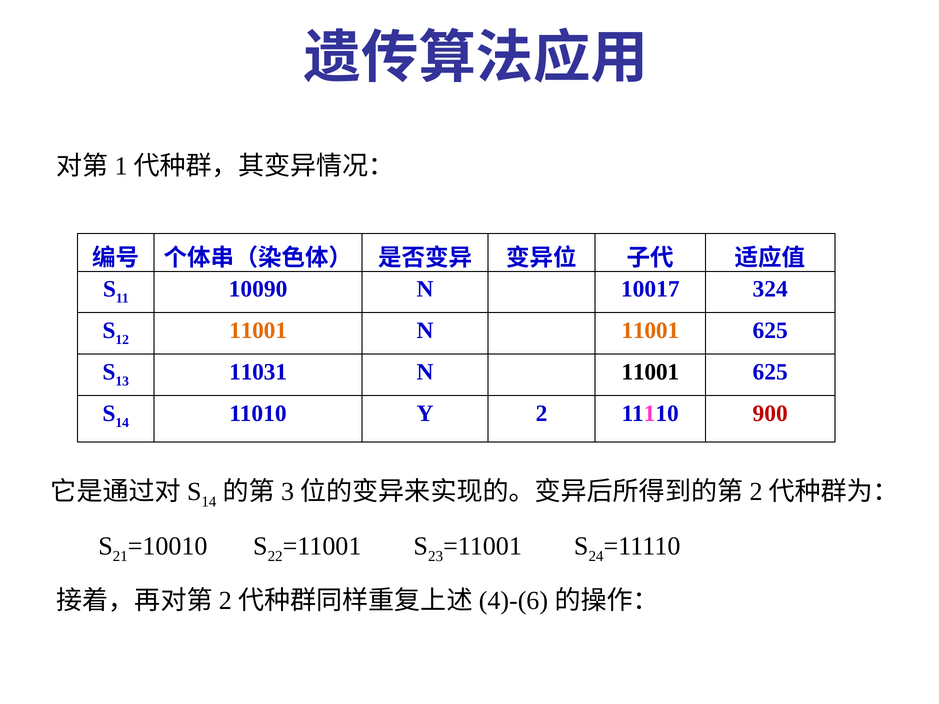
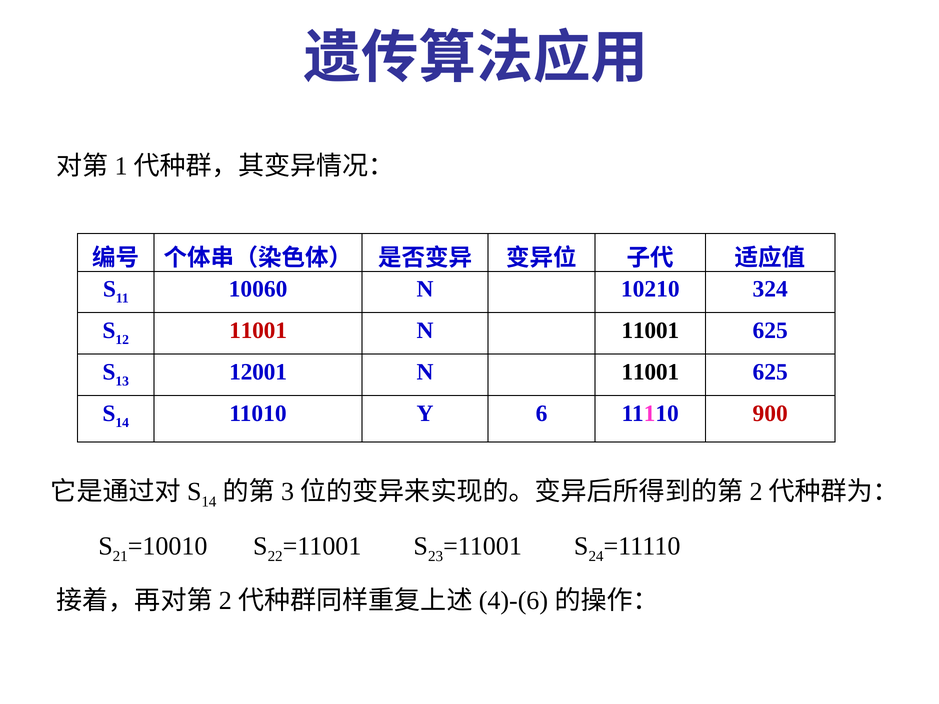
10090: 10090 -> 10060 (258, 289)
10017: 10017 -> 10210 (650, 289)
11001 colour: orange -> red (258, 331)
11001 colour: orange -> black (650, 331)
11031: 11031 -> 12001 (258, 372)
2: 2 -> 6 (542, 414)
